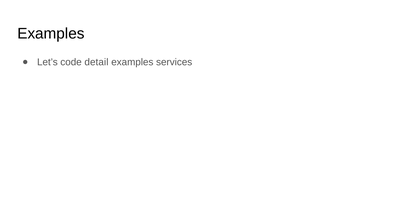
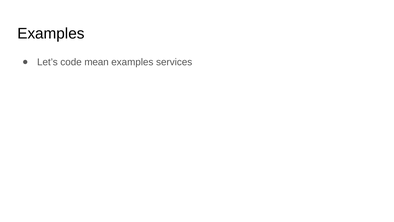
detail: detail -> mean (97, 62)
